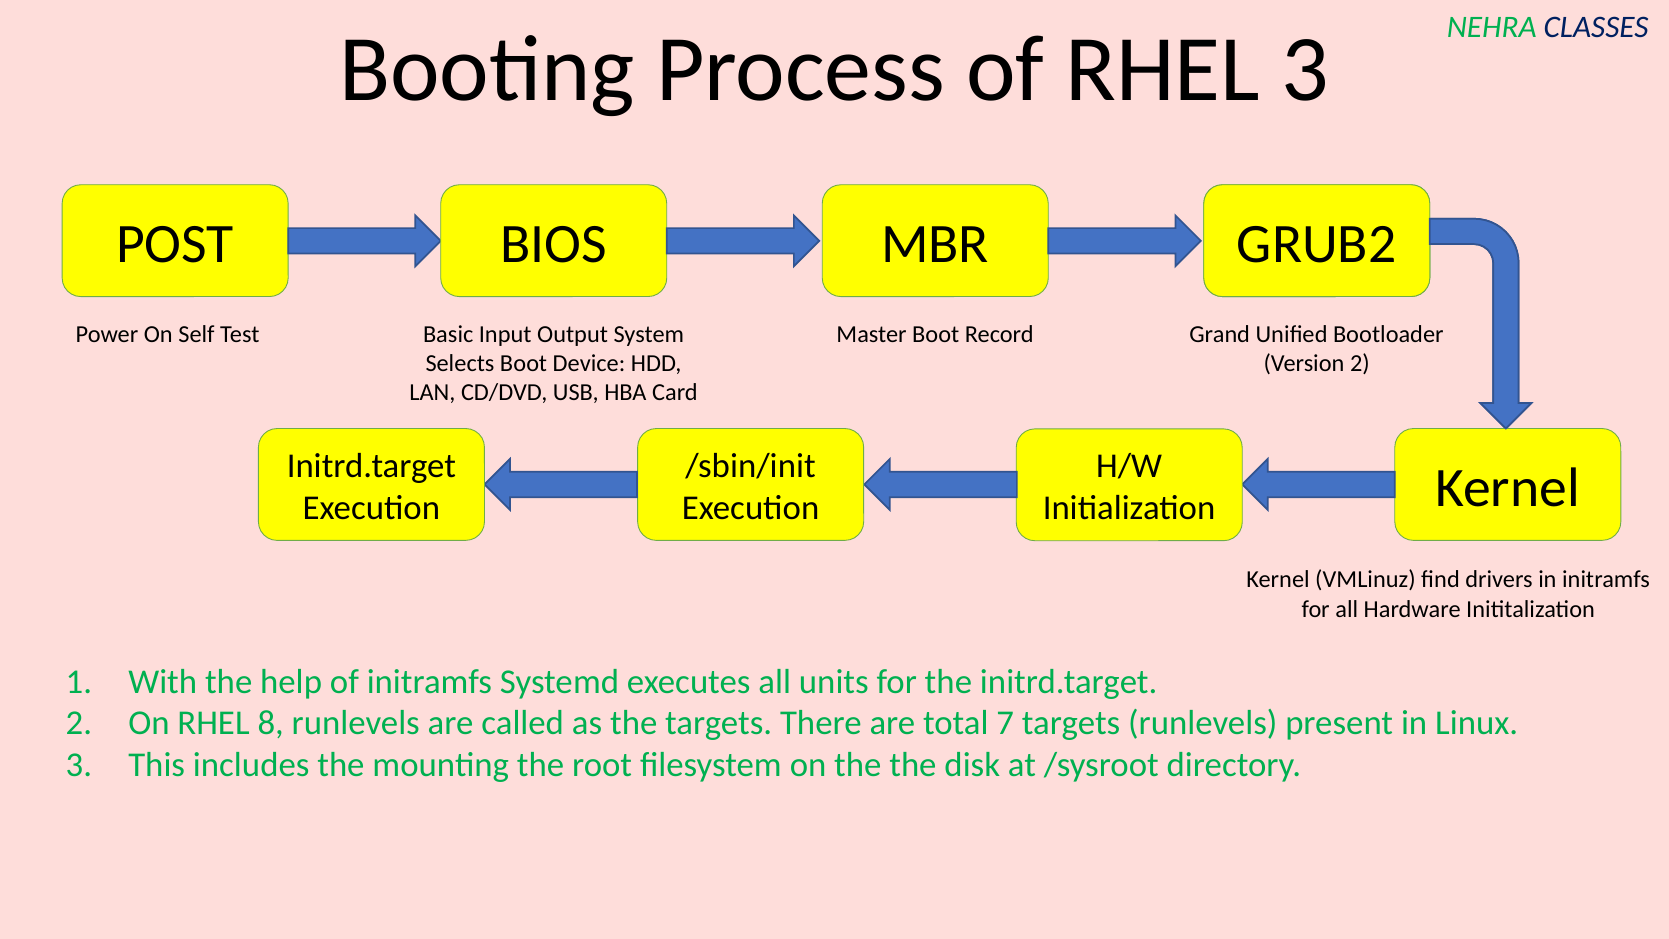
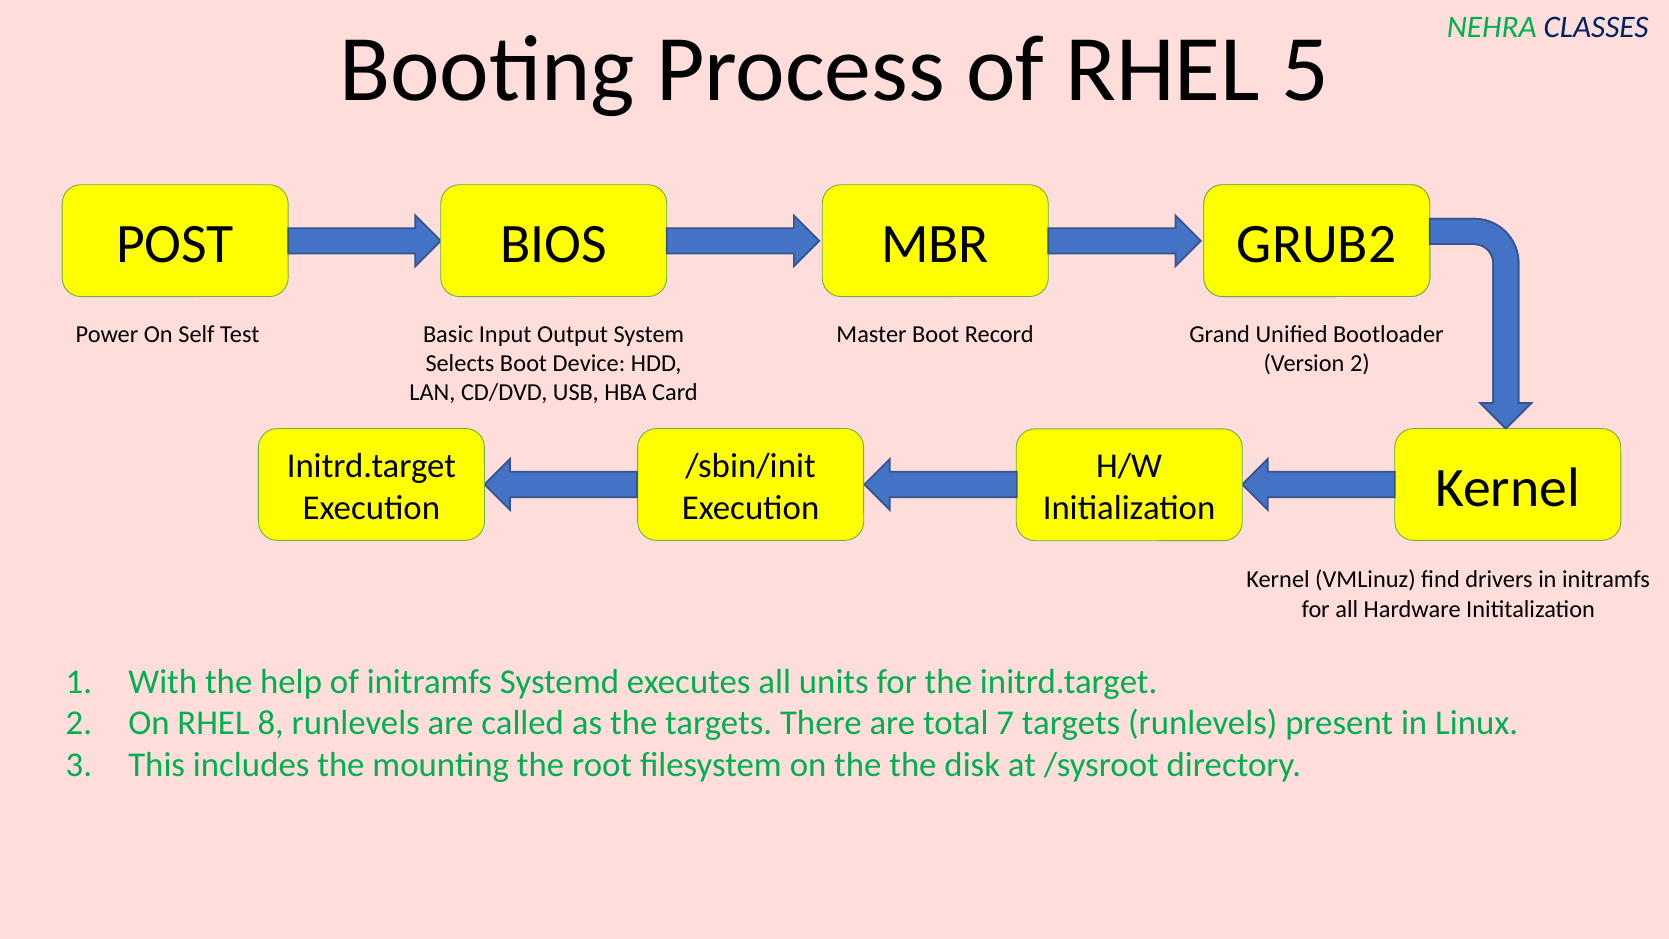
RHEL 3: 3 -> 5 (1305, 69)
